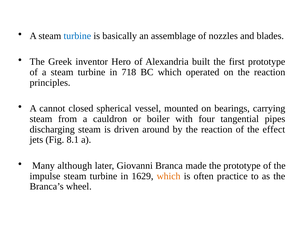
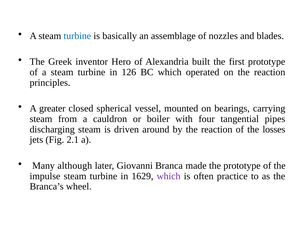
718: 718 -> 126 (129, 72)
cannot: cannot -> greater (52, 108)
effect: effect -> losses (274, 129)
8.1: 8.1 -> 2.1 (73, 140)
which colour: orange -> purple (169, 176)
